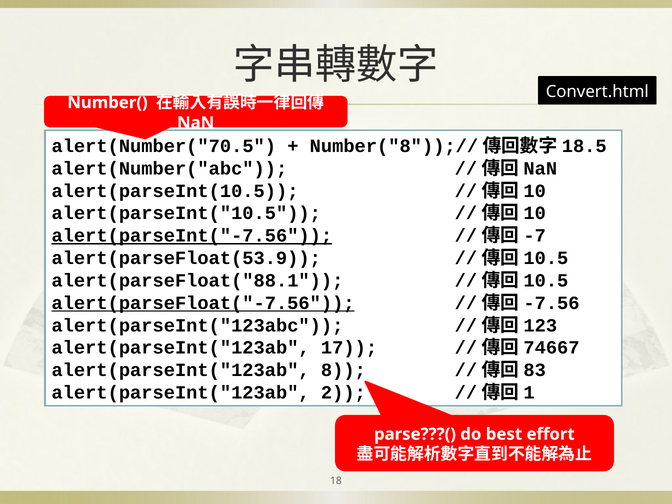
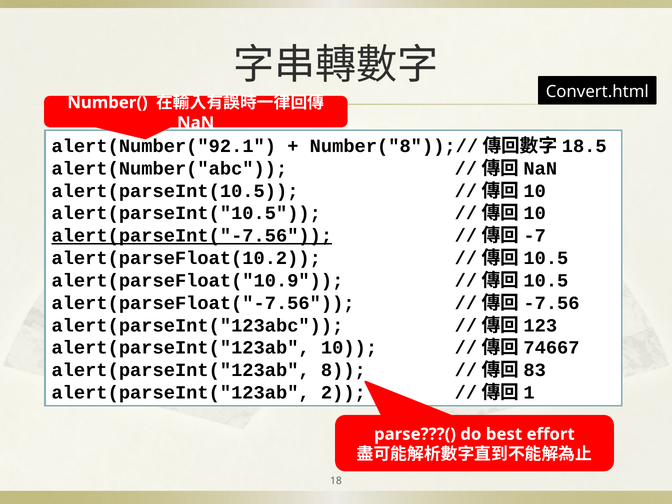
alert(Number("70.5: alert(Number("70.5 -> alert(Number("92.1 (164, 146)
alert(parseFloat(53.9: alert(parseFloat(53.9 -> alert(parseFloat(10.2 (186, 258)
alert(parseFloat("88.1: alert(parseFloat("88.1 -> alert(parseFloat("10.9 (197, 281)
alert(parseFloat("-7.56 underline: present -> none (203, 303)
17: 17 -> 10 (349, 348)
